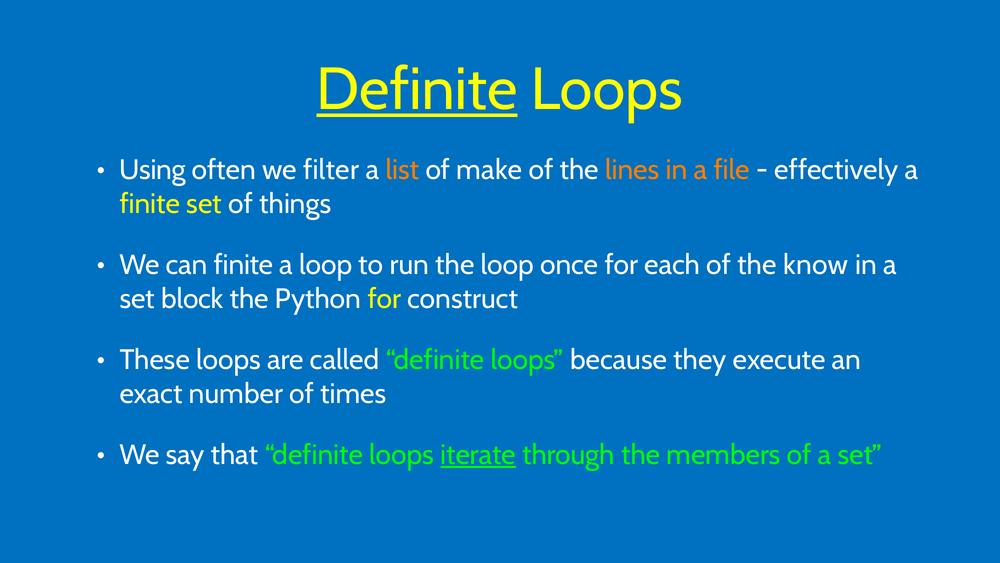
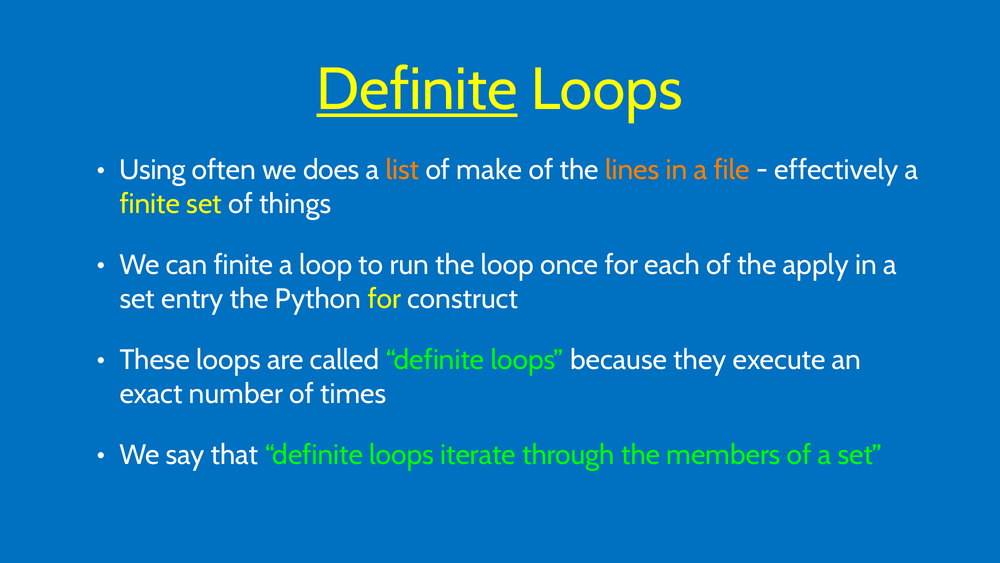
filter: filter -> does (331, 170)
know: know -> apply (816, 265)
block: block -> entry (192, 299)
iterate underline: present -> none (478, 455)
